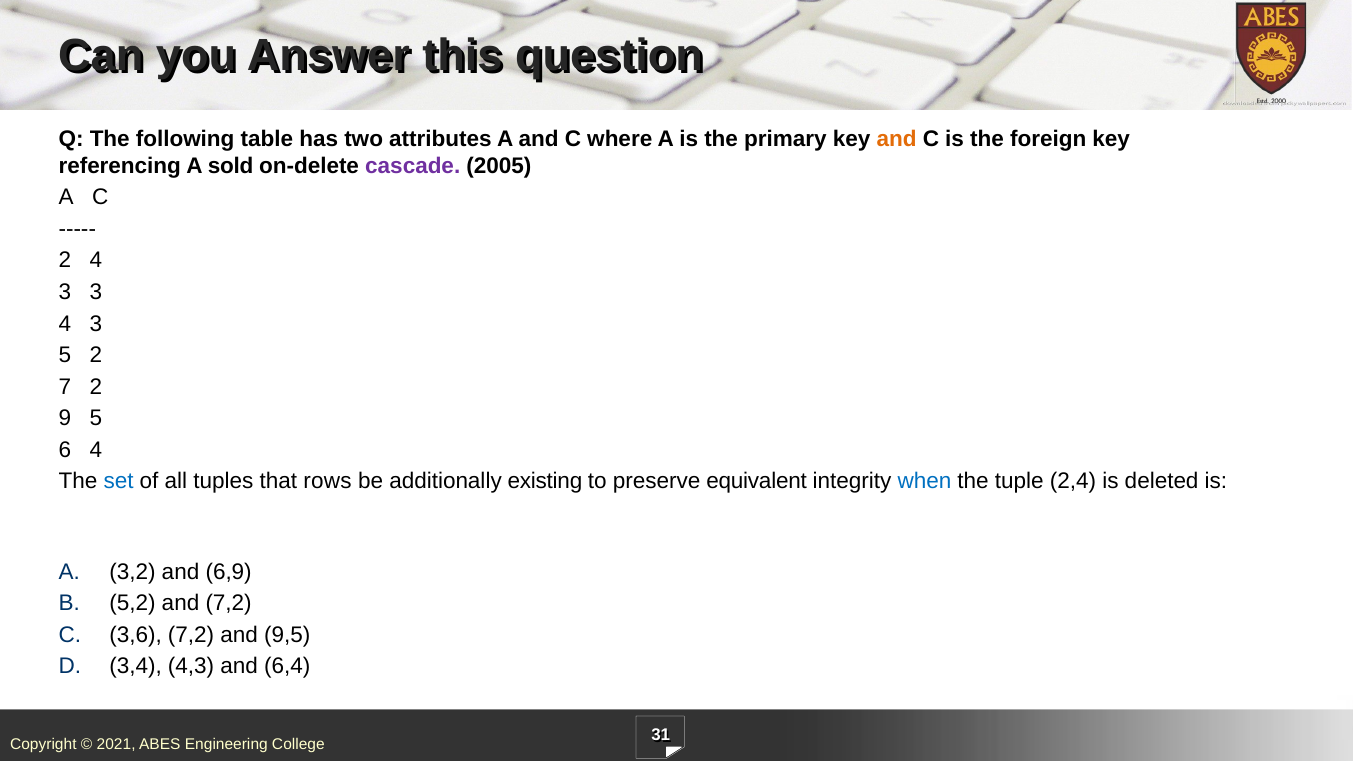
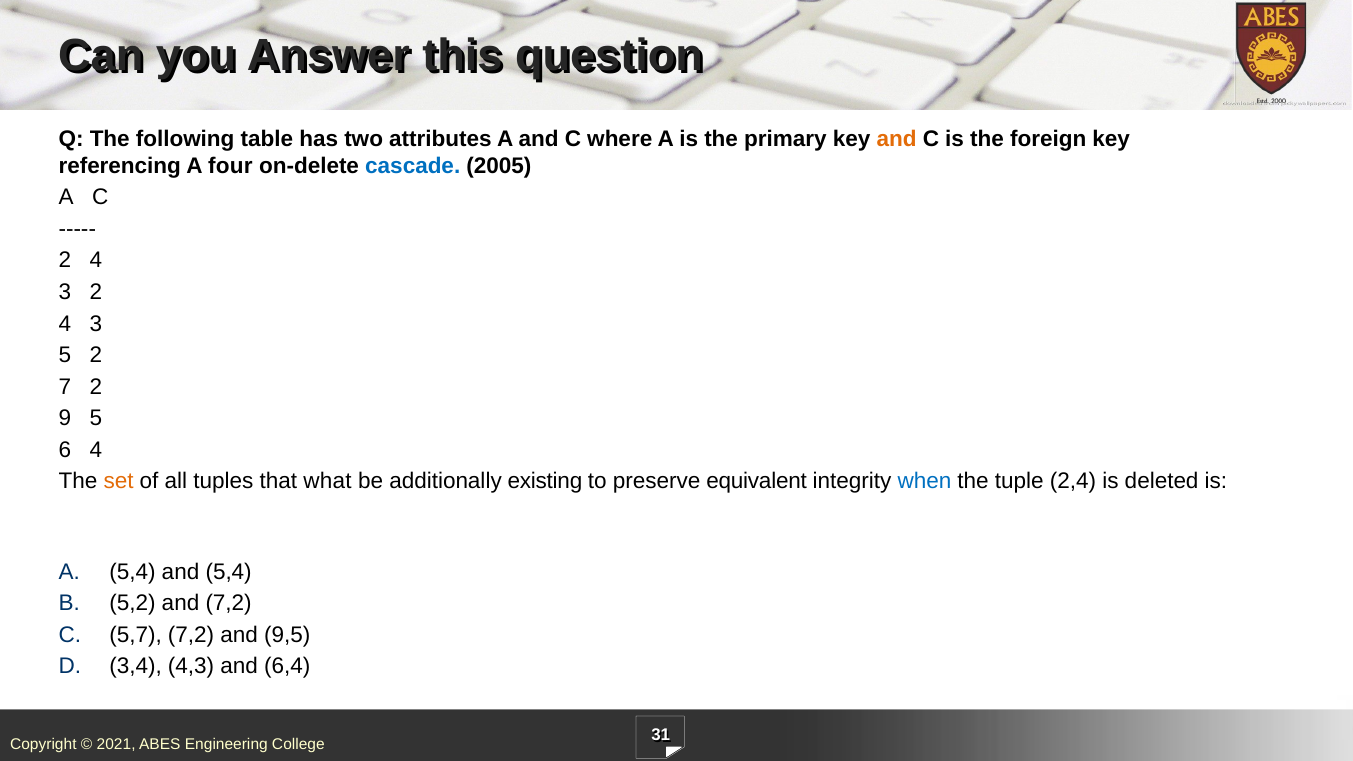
sold: sold -> four (230, 166)
cascade colour: purple -> blue (413, 166)
3 3: 3 -> 2 (96, 292)
set colour: blue -> orange (119, 481)
rows: rows -> what (328, 481)
A 3,2: 3,2 -> 5,4 (132, 572)
and 6,9: 6,9 -> 5,4 (229, 572)
3,6: 3,6 -> 5,7 (136, 635)
